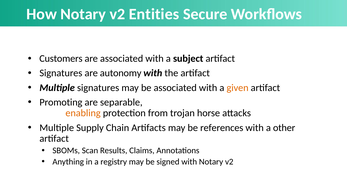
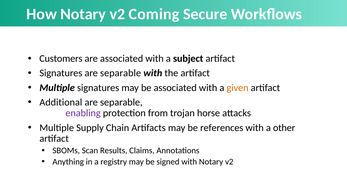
Entities: Entities -> Coming (154, 14)
Signatures are autonomy: autonomy -> separable (121, 73)
Promoting: Promoting -> Additional (61, 102)
enabling colour: orange -> purple (83, 113)
